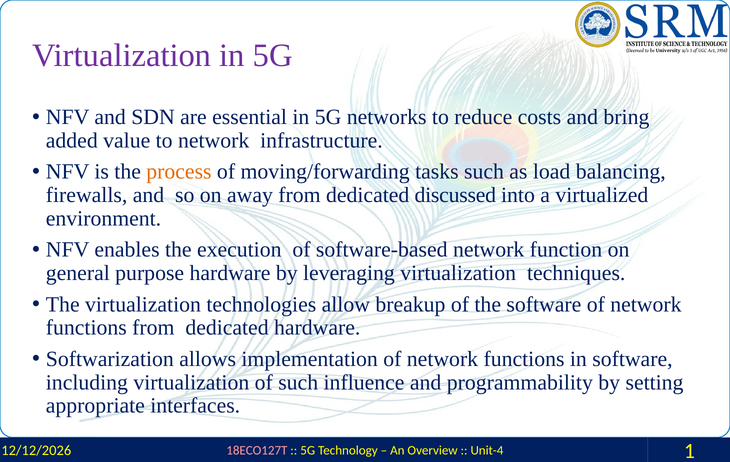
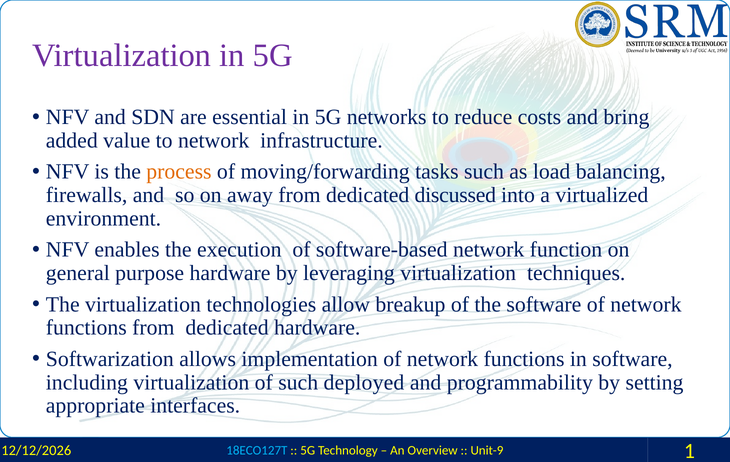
influence: influence -> deployed (364, 383)
18ECO127T colour: pink -> light blue (257, 451)
Unit-4: Unit-4 -> Unit-9 (487, 451)
